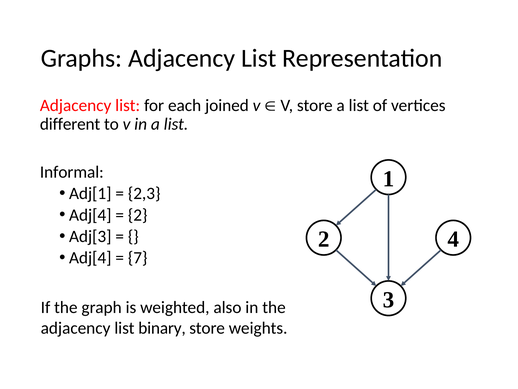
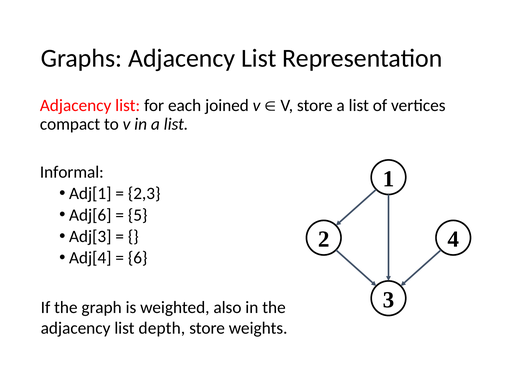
different: different -> compact (70, 124)
Adj[4: Adj[4 -> Adj[6 (90, 215)
2: 2 -> 5 (138, 215)
7: 7 -> 6 (138, 257)
binary: binary -> depth (162, 328)
